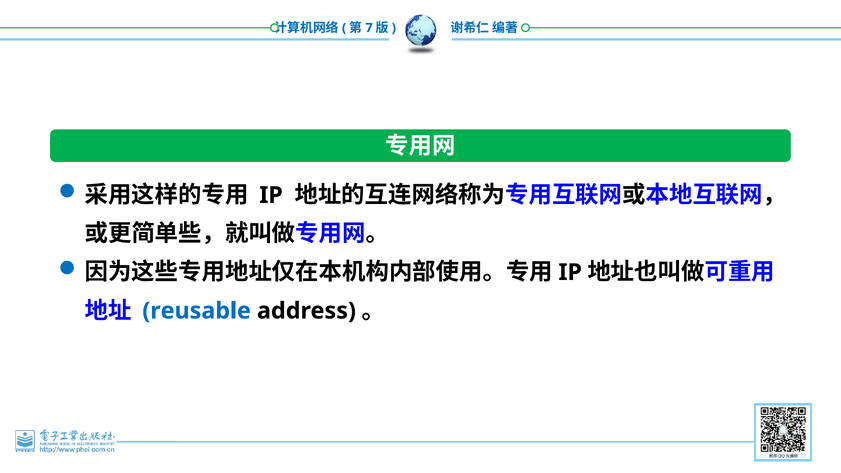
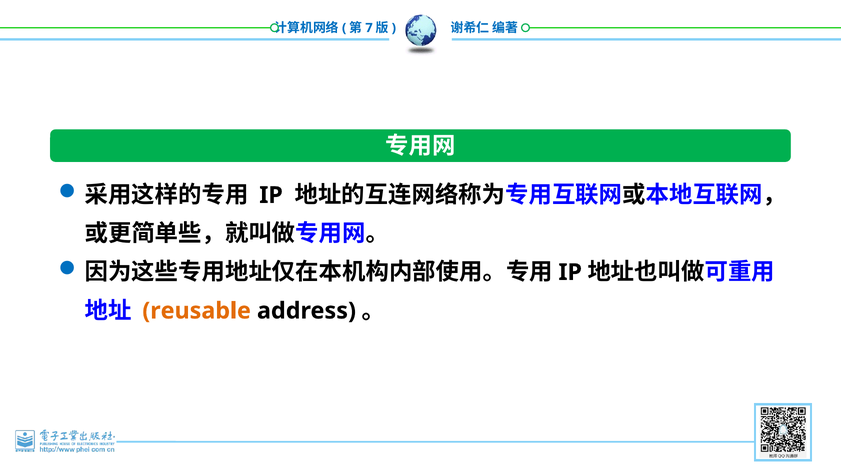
reusable colour: blue -> orange (197, 311)
